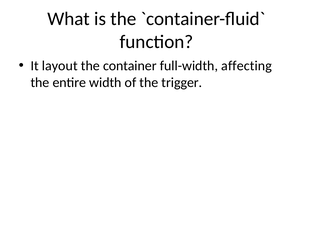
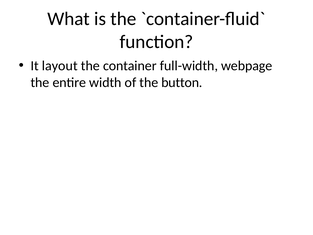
affecting: affecting -> webpage (247, 66)
trigger: trigger -> button (182, 82)
